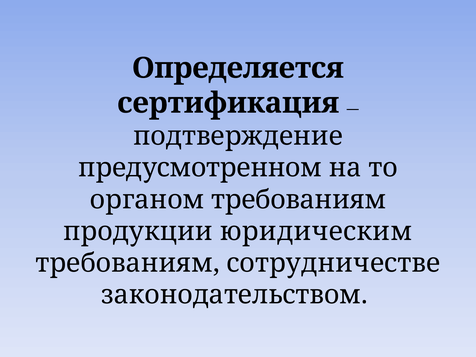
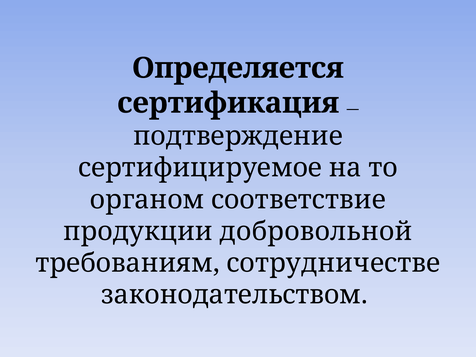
предусмотренном: предусмотренном -> сертифицируемое (200, 168)
органом требованиям: требованиям -> соответствие (299, 200)
юридическим: юридическим -> добровольной (316, 231)
